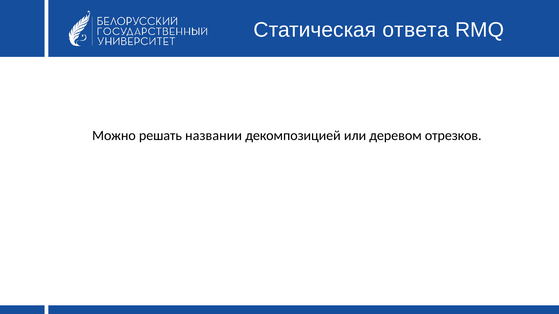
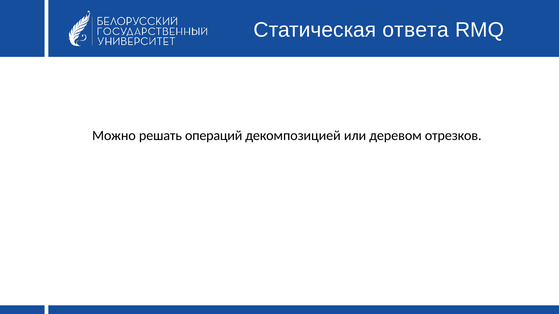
названии: названии -> операций (214, 136)
